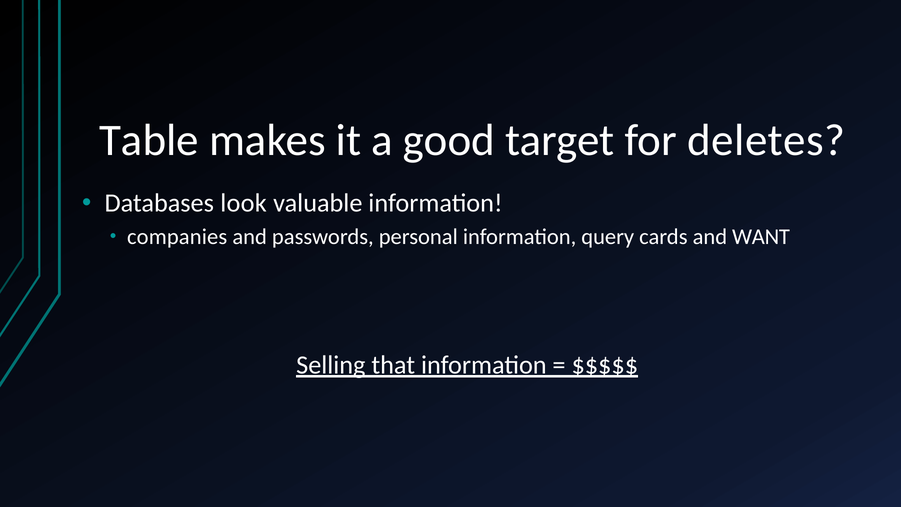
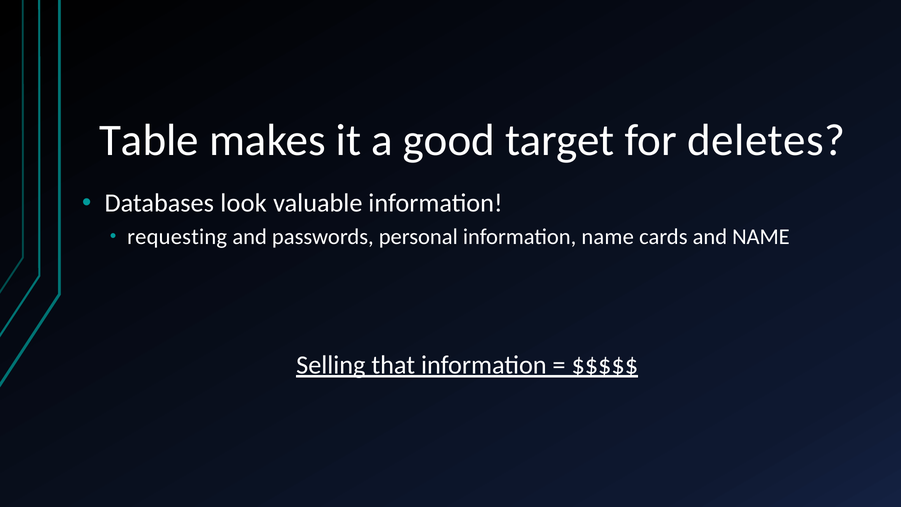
companies: companies -> requesting (177, 237)
information query: query -> name (608, 237)
and WANT: WANT -> NAME (761, 237)
